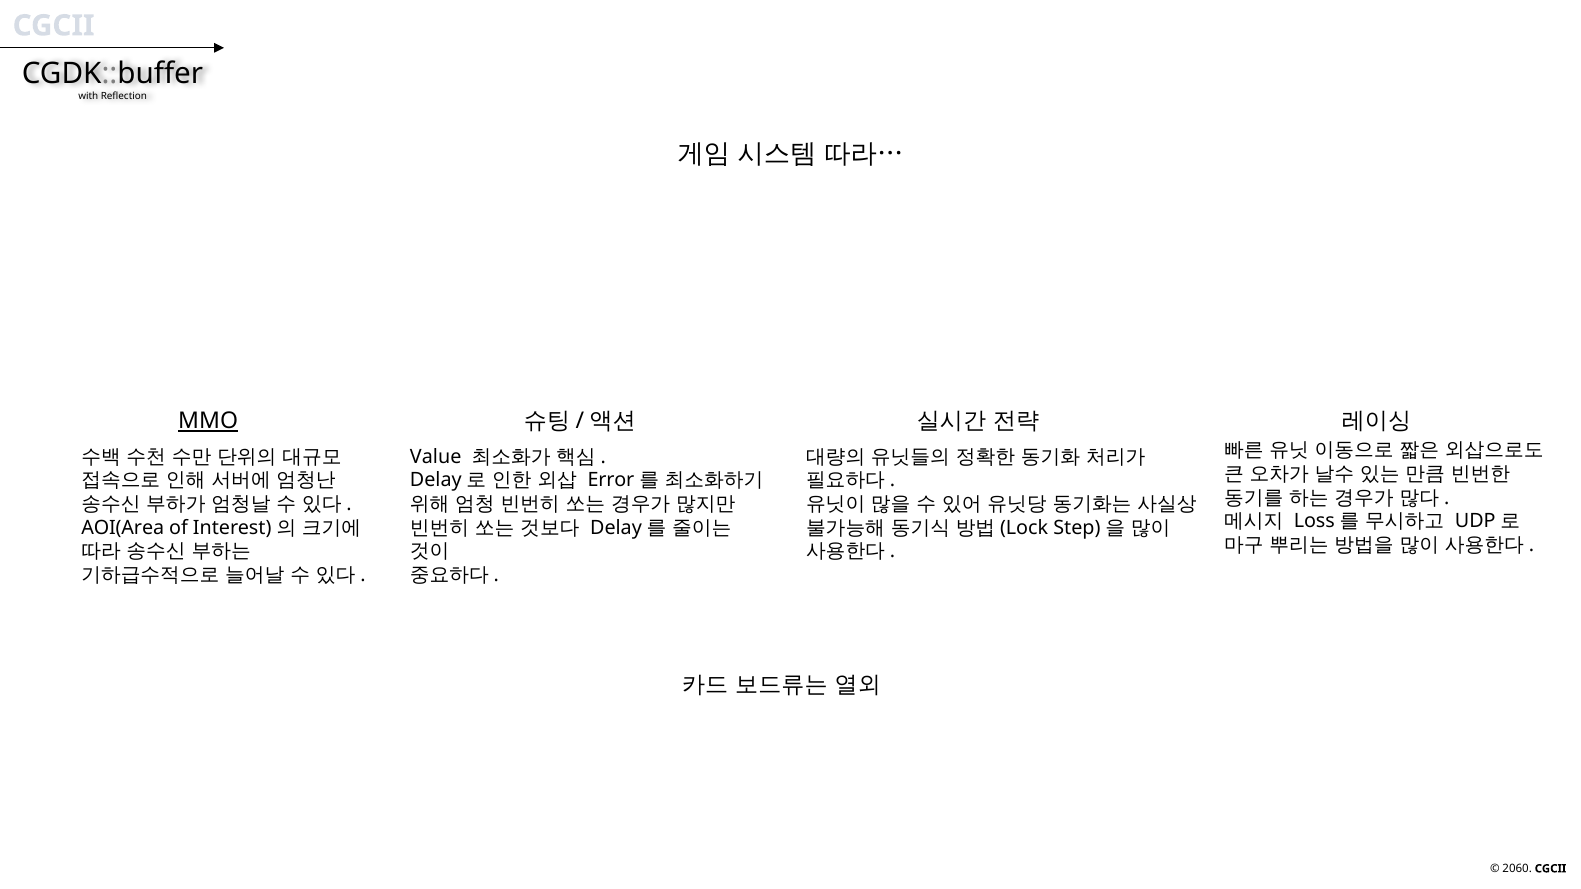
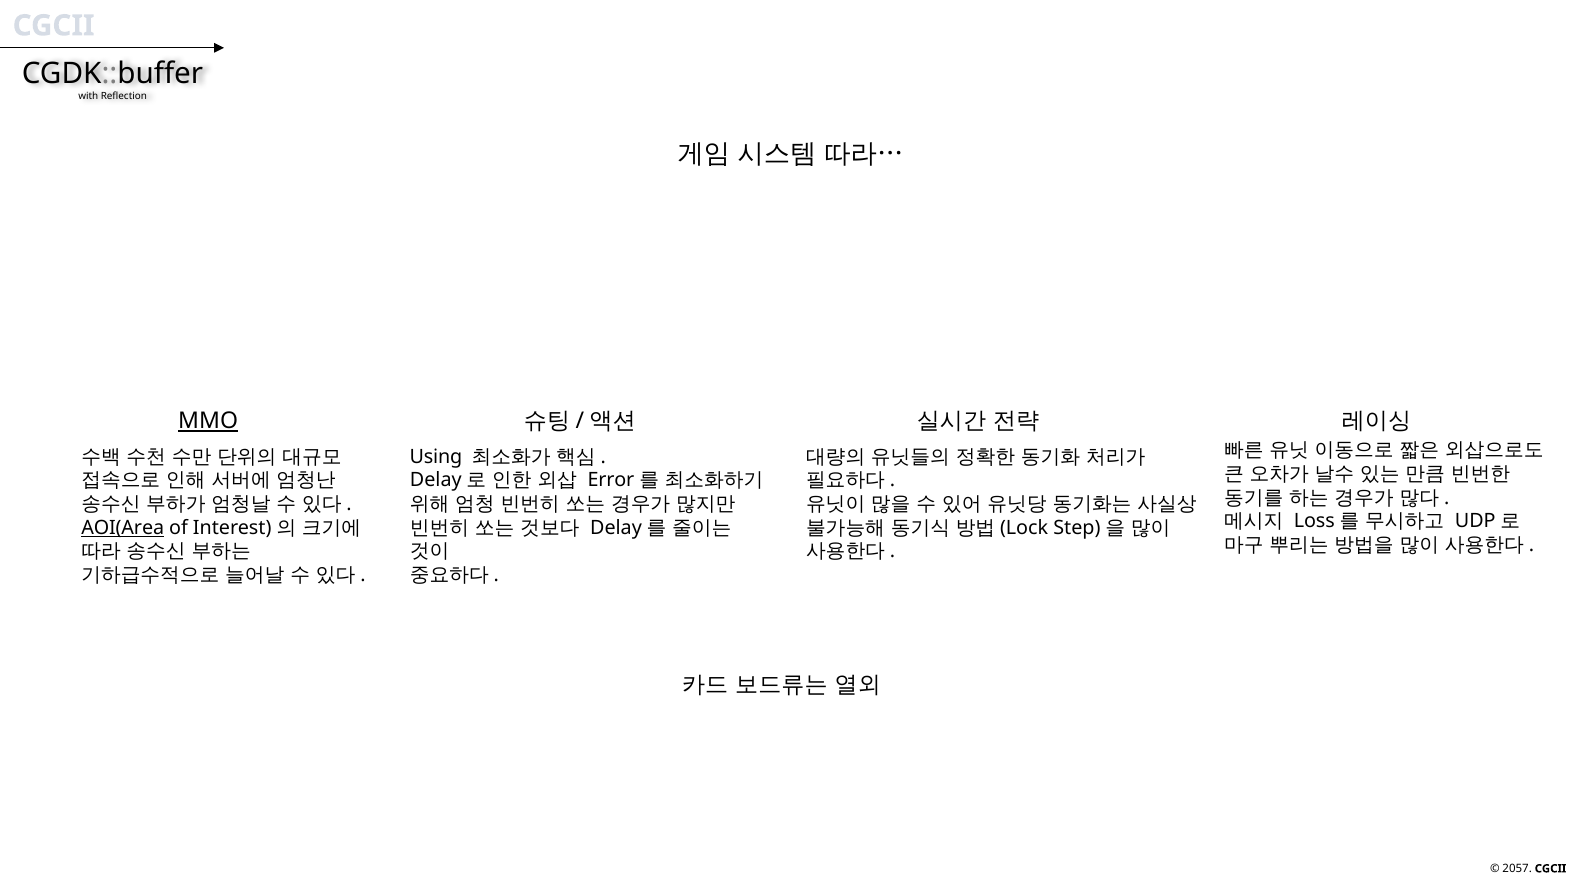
Value: Value -> Using (436, 457)
AOI(Area underline: none -> present (123, 528)
2060: 2060 -> 2057 (1517, 869)
